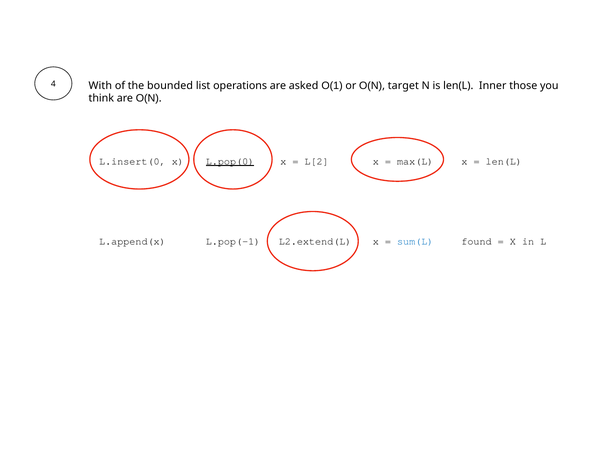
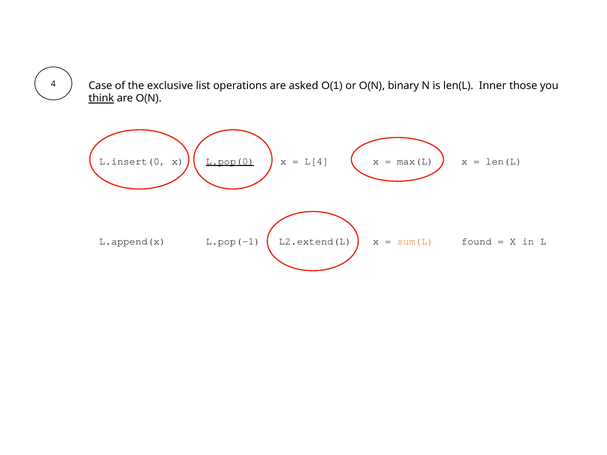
With: With -> Case (100, 86)
bounded: bounded -> exclusive (170, 86)
target: target -> binary (403, 86)
think underline: none -> present (101, 99)
L[2: L[2 -> L[4 (317, 161)
sum(L colour: blue -> orange (415, 241)
